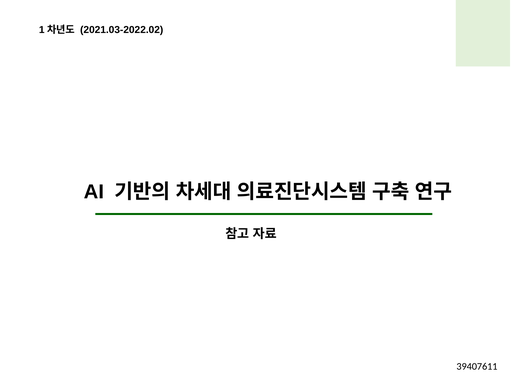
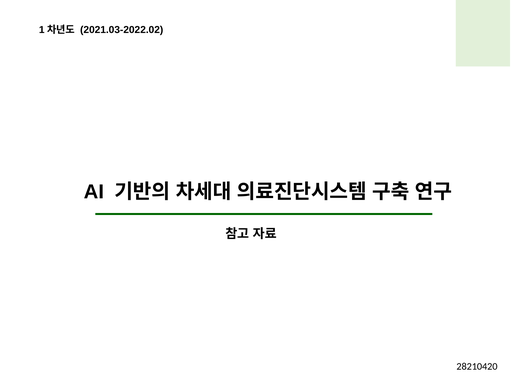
39407611: 39407611 -> 28210420 (477, 367)
